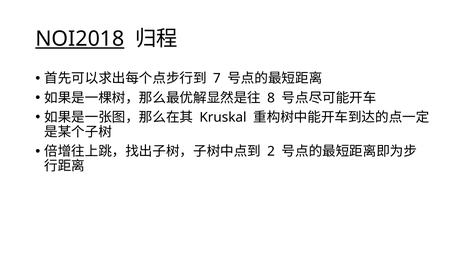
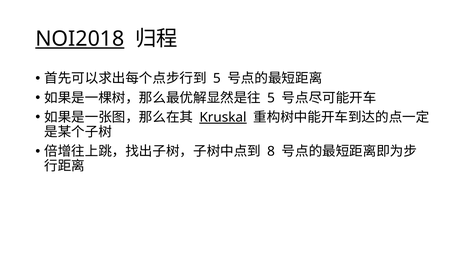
7: 7 -> 5 (217, 79)
8: 8 -> 5 (271, 98)
Kruskal underline: none -> present (223, 118)
2: 2 -> 8 (271, 152)
